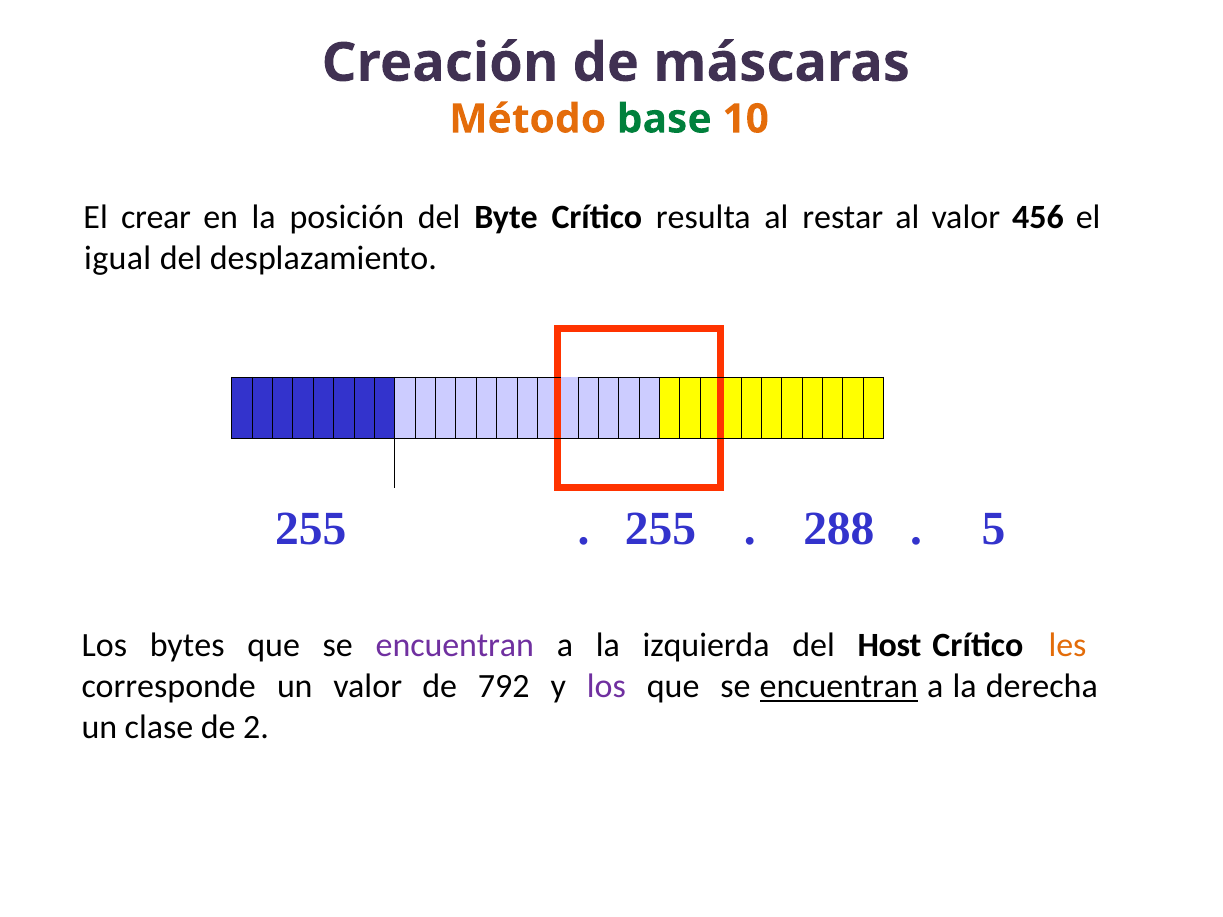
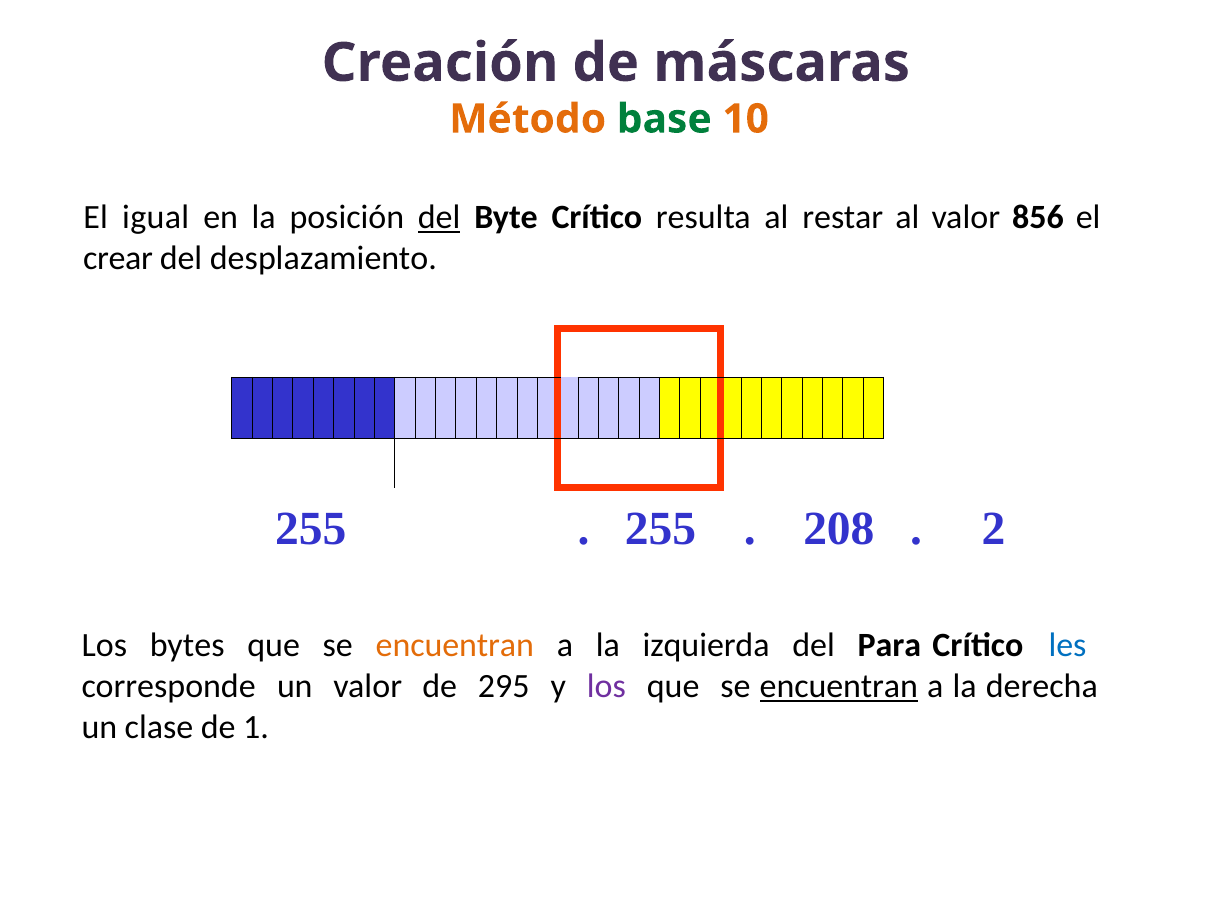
crear: crear -> igual (156, 218)
del underline: none -> present (439, 218)
456: 456 -> 856 (1038, 218)
igual: igual -> crear (118, 259)
288: 288 -> 208 (839, 529)
5: 5 -> 2 (993, 529)
encuentran colour: purple -> orange (455, 646)
Host: Host -> Para (889, 646)
les colour: orange -> blue (1067, 646)
792: 792 -> 295 (504, 687)
2: 2 -> 1 (256, 727)
